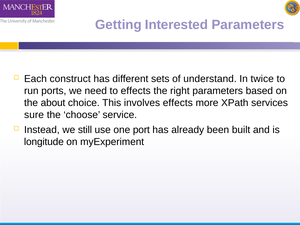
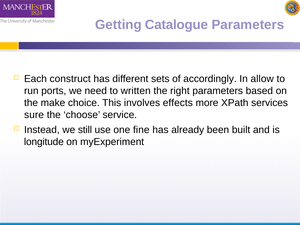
Interested: Interested -> Catalogue (176, 25)
understand: understand -> accordingly (210, 79)
twice: twice -> allow (262, 79)
to effects: effects -> written (136, 91)
about: about -> make (53, 103)
port: port -> fine (141, 130)
